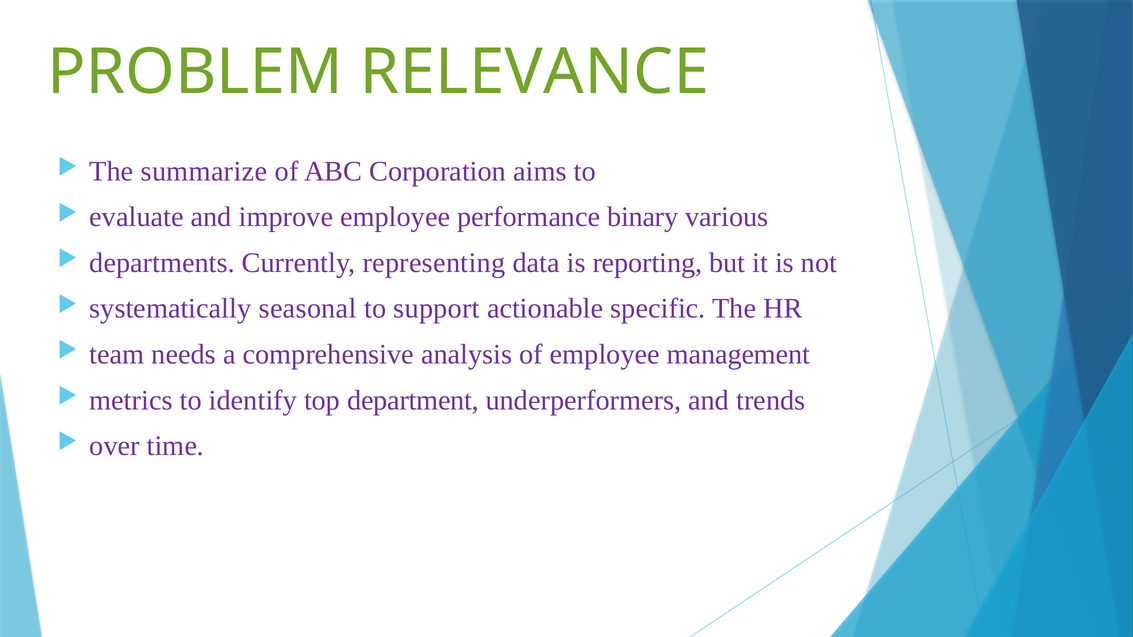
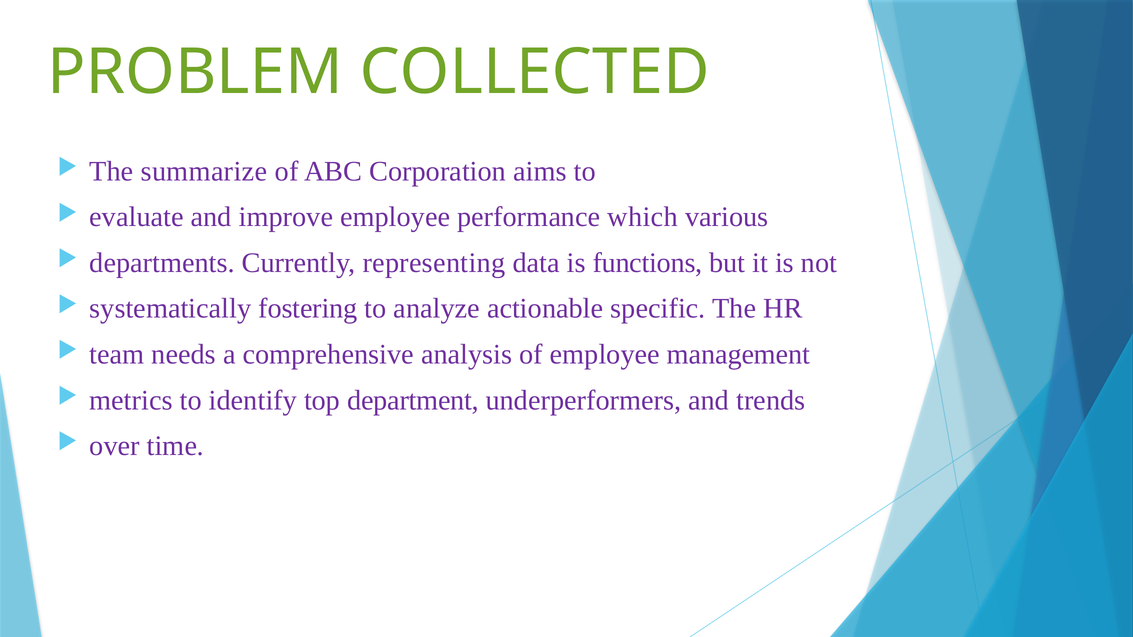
RELEVANCE: RELEVANCE -> COLLECTED (535, 72)
binary: binary -> which (643, 217)
reporting: reporting -> functions (647, 263)
seasonal: seasonal -> fostering (308, 309)
support: support -> analyze (437, 309)
